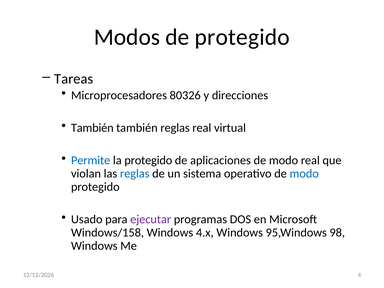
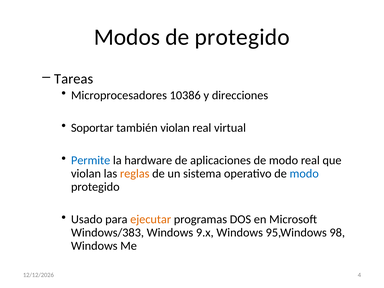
80326: 80326 -> 10386 (185, 95)
También: También -> Soportar (92, 128)
también reglas: reglas -> violan (175, 128)
la protegido: protegido -> hardware (148, 160)
reglas colour: blue -> orange (135, 174)
ejecutar colour: purple -> orange (151, 219)
Windows/158: Windows/158 -> Windows/383 (107, 233)
4.x: 4.x -> 9.x (205, 233)
